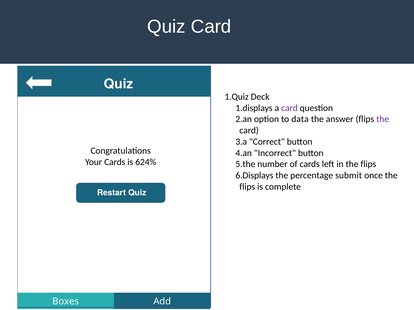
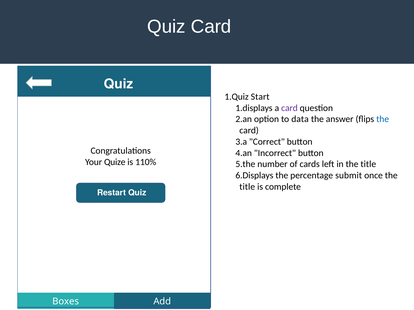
Deck: Deck -> Start (260, 97)
the colour: purple -> blue (383, 119)
Your Cards: Cards -> Quize (115, 162)
624%: 624% -> 110% (146, 162)
in the flips: flips -> title (368, 164)
flips: flips -> title (247, 187)
